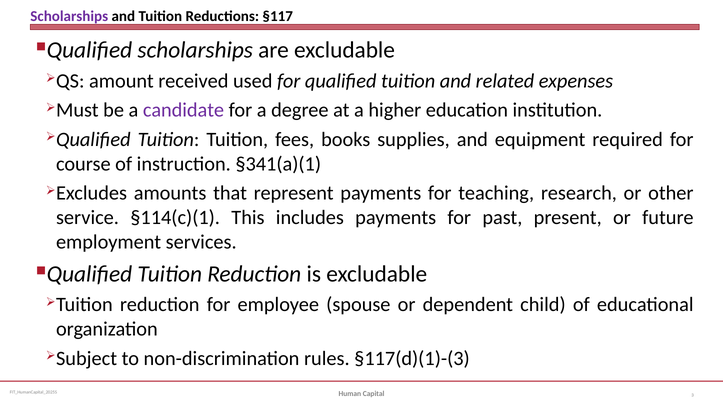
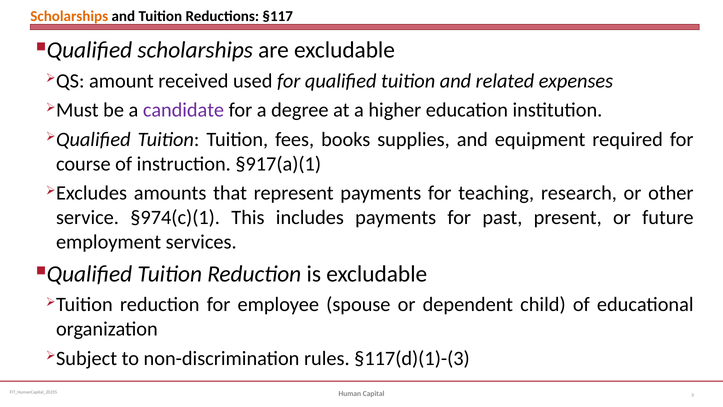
Scholarships colour: purple -> orange (69, 16)
§341(a)(1: §341(a)(1 -> §917(a)(1 (278, 164)
§114(c)(1: §114(c)(1 -> §974(c)(1 (175, 217)
